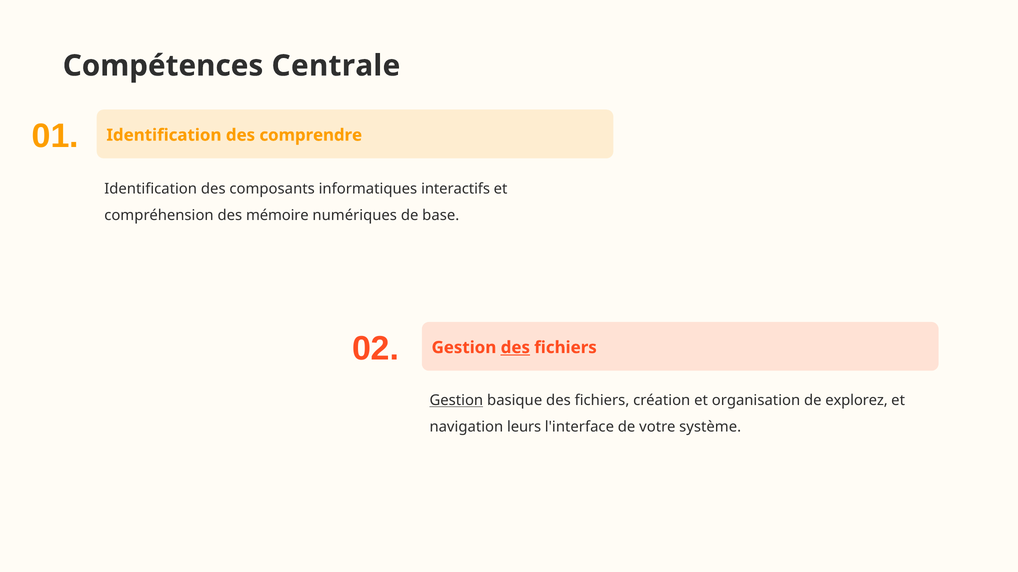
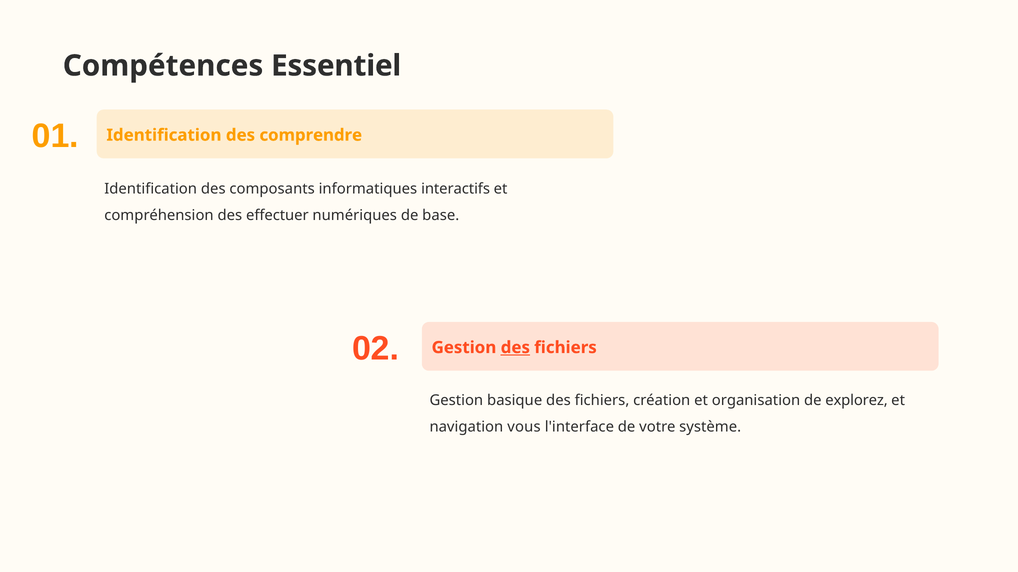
Centrale: Centrale -> Essentiel (336, 66)
mémoire: mémoire -> effectuer (277, 216)
Gestion underline: present -> none (456, 401)
leurs: leurs -> vous (524, 428)
